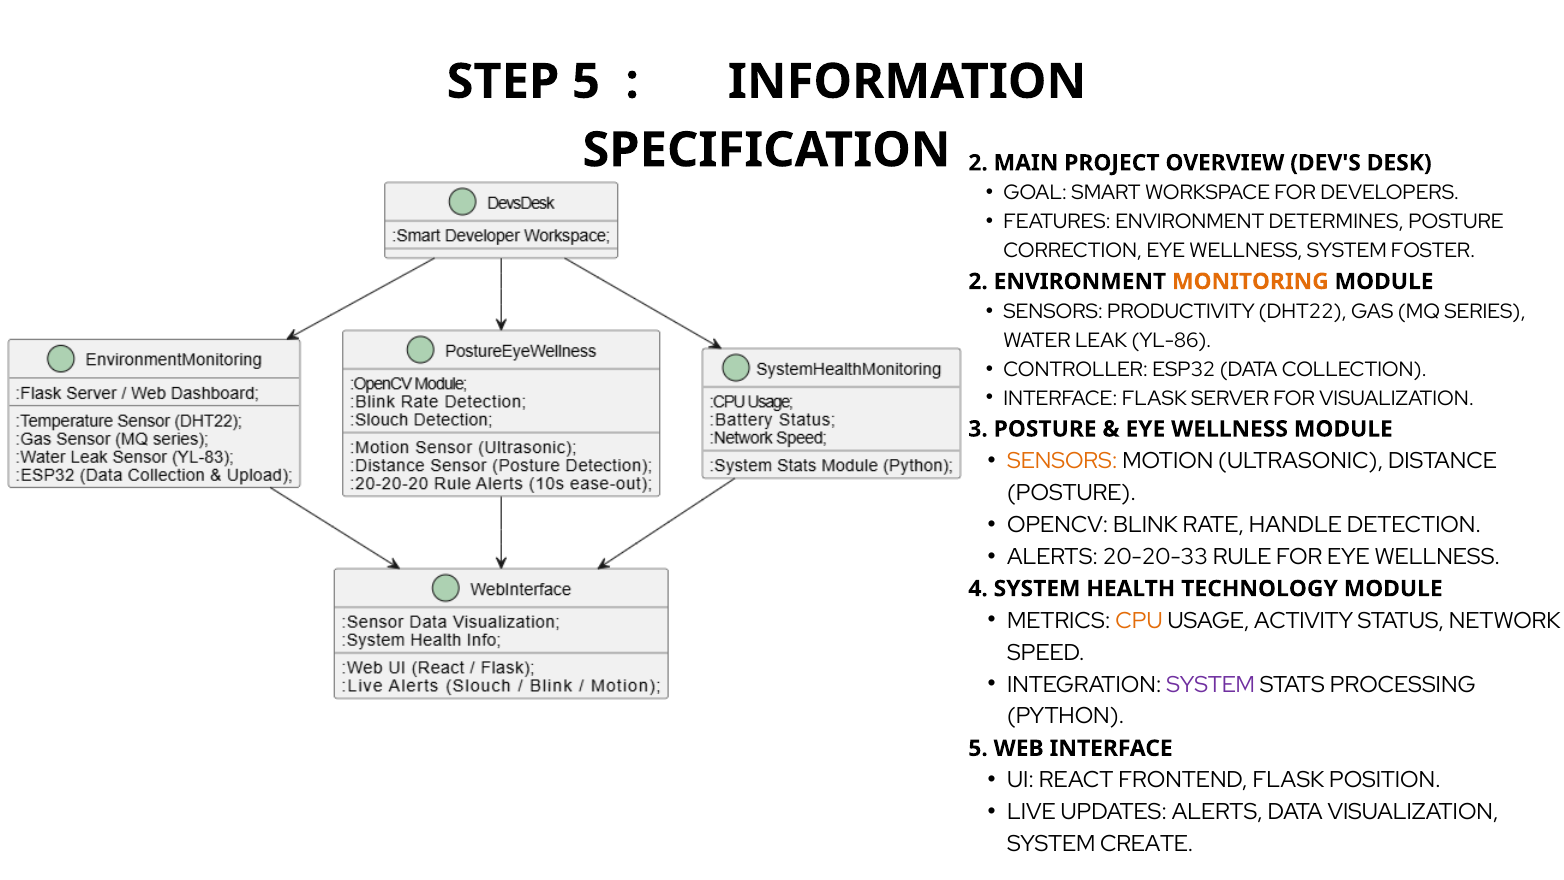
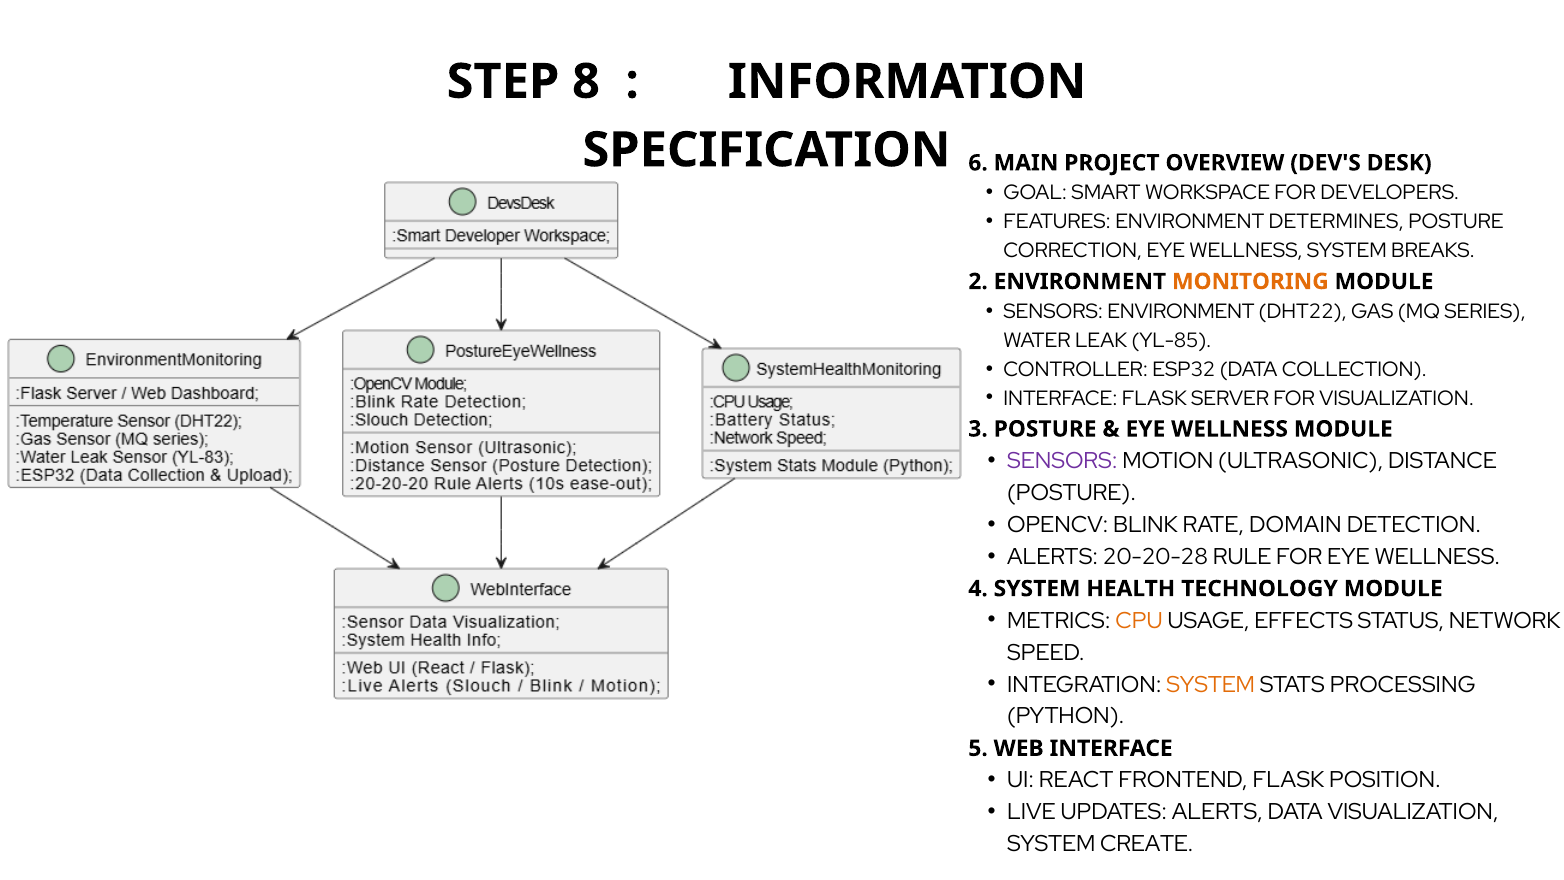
STEP 5: 5 -> 8 (586, 82)
SPECIFICATION 2: 2 -> 6 (978, 163)
FOSTER: FOSTER -> BREAKS (1433, 251)
SENSORS PRODUCTIVITY: PRODUCTIVITY -> ENVIRONMENT (1181, 312)
YL-86: YL-86 -> YL-85 (1171, 340)
SENSORS colour: orange -> purple (1062, 461)
HANDLE: HANDLE -> DOMAIN (1295, 525)
20-20-33: 20-20-33 -> 20-20-28 (1156, 557)
ACTIVITY: ACTIVITY -> EFFECTS (1304, 620)
SYSTEM colour: purple -> orange (1211, 684)
